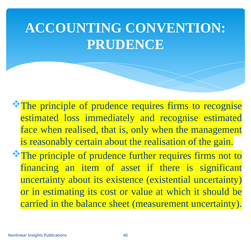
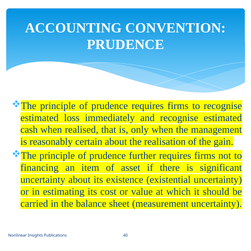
face: face -> cash (29, 130)
